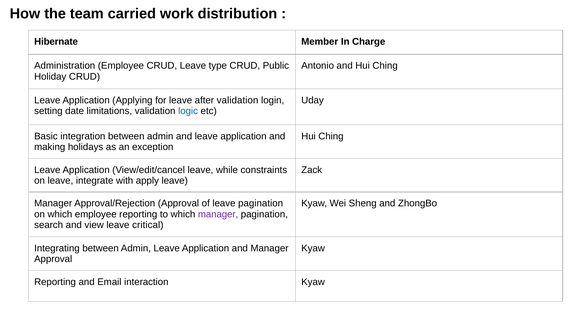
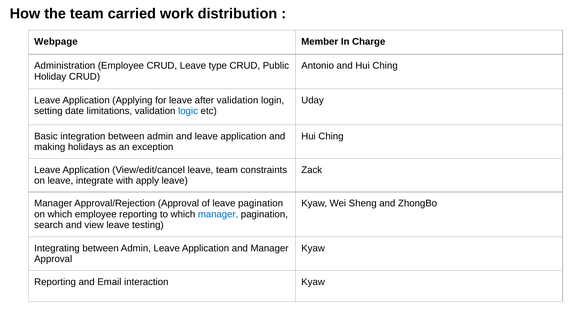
Hibernate: Hibernate -> Webpage (56, 41)
leave while: while -> team (227, 170)
manager colour: purple -> blue (218, 214)
critical: critical -> testing (148, 225)
